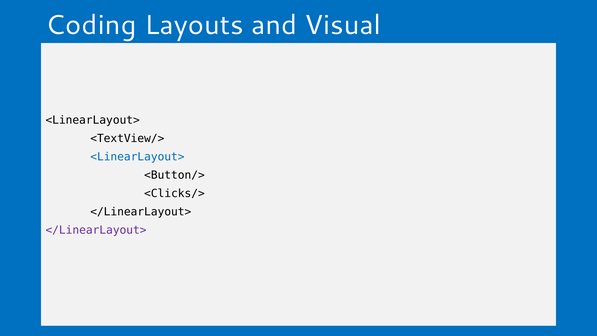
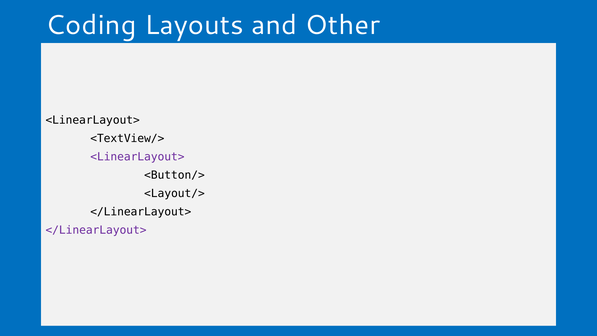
Visual: Visual -> Other (343, 25)
<LinearLayout> colour: blue -> purple (137, 157)
<Clicks/>: <Clicks/> -> <Layout/> (174, 193)
